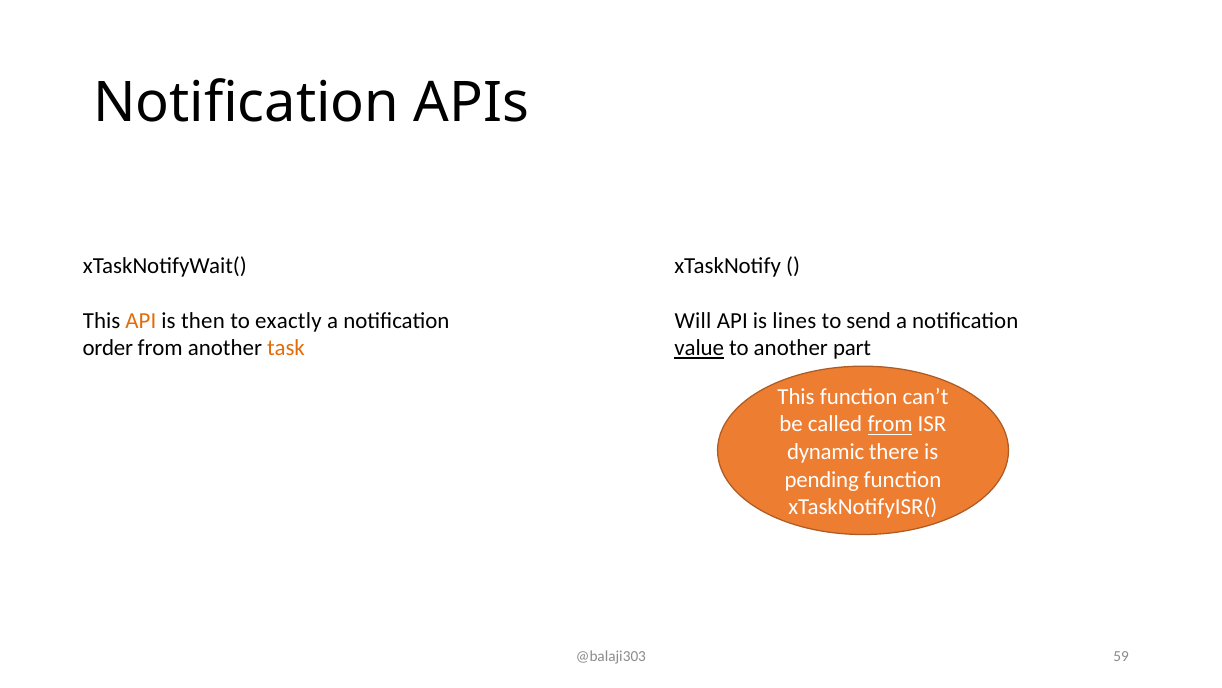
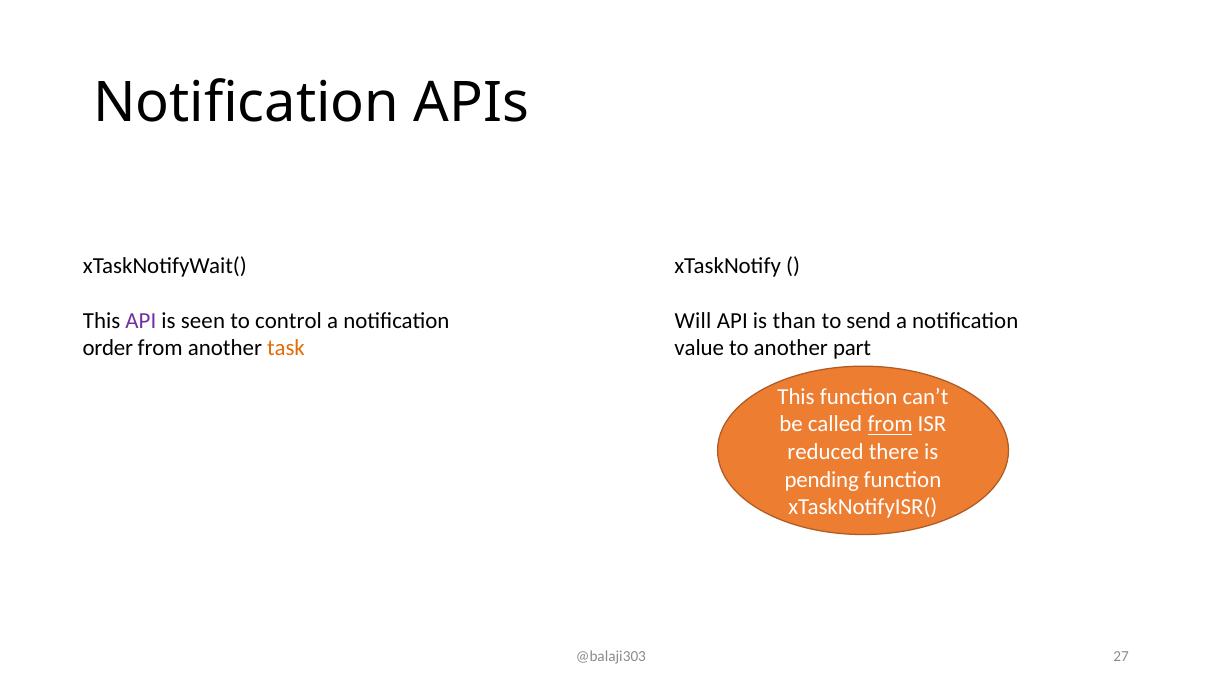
API colour: orange -> purple (141, 320)
then: then -> seen (203, 320)
exactly: exactly -> control (289, 320)
lines: lines -> than (794, 320)
value underline: present -> none (699, 348)
dynamic: dynamic -> reduced (826, 452)
59: 59 -> 27 (1121, 656)
